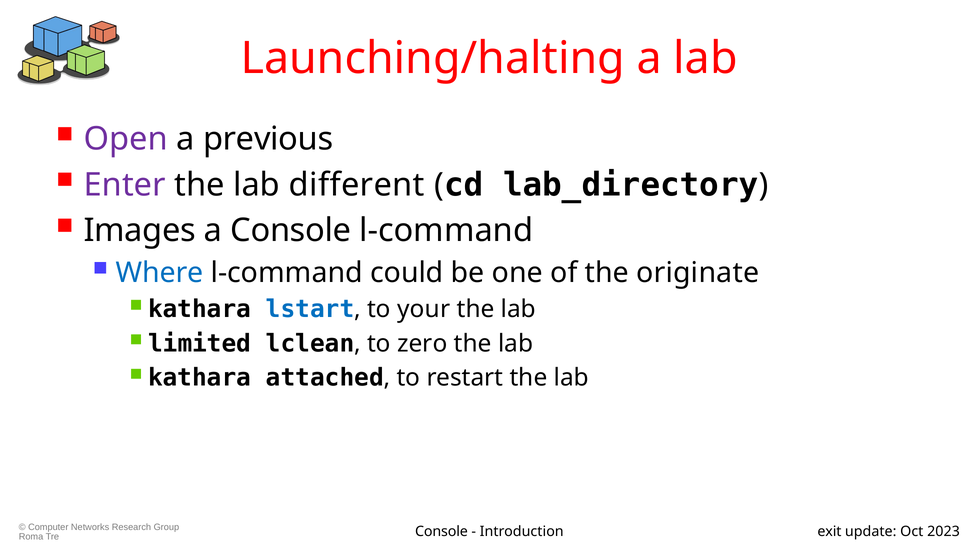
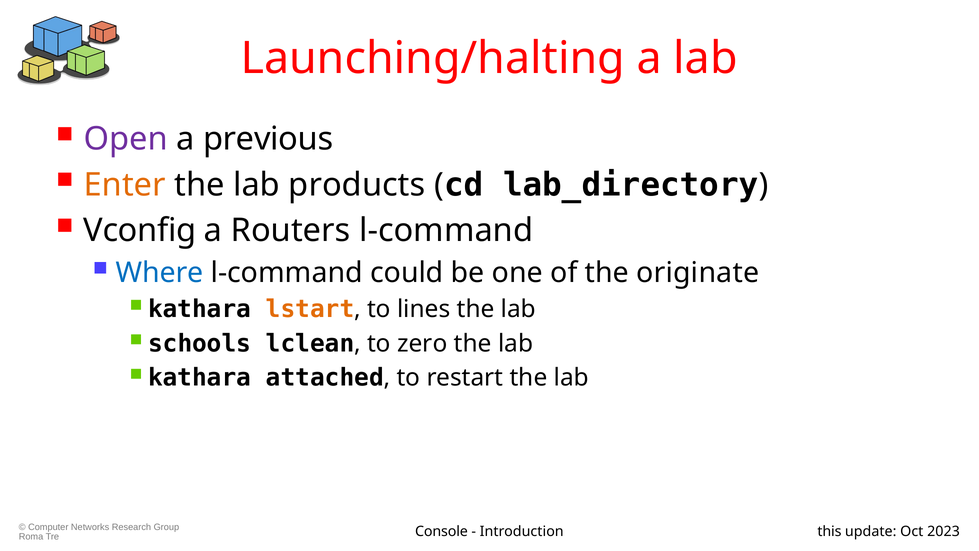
Enter colour: purple -> orange (125, 185)
different: different -> products (357, 185)
Images: Images -> Vconfig (140, 230)
a Console: Console -> Routers (291, 230)
lstart colour: blue -> orange (310, 309)
your: your -> lines (424, 309)
limited: limited -> schools (200, 343)
exit: exit -> this (829, 531)
